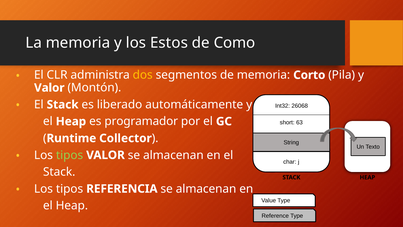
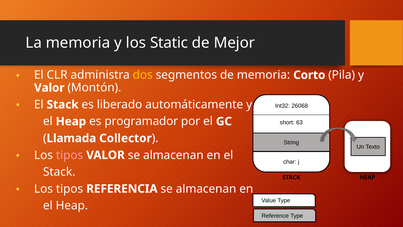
Estos: Estos -> Static (169, 43)
Como: Como -> Mejor (234, 43)
Runtime: Runtime -> Llamada (71, 138)
tipos colour: light green -> pink (70, 155)
